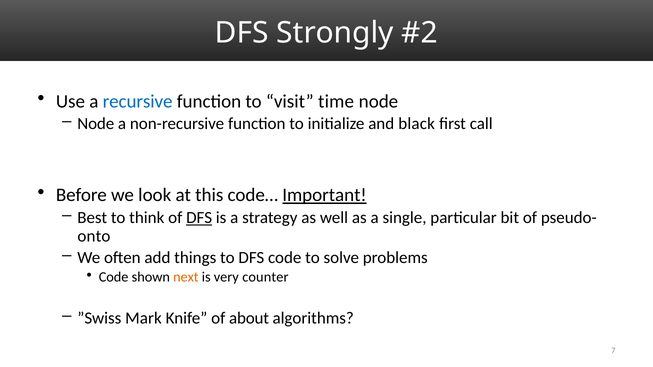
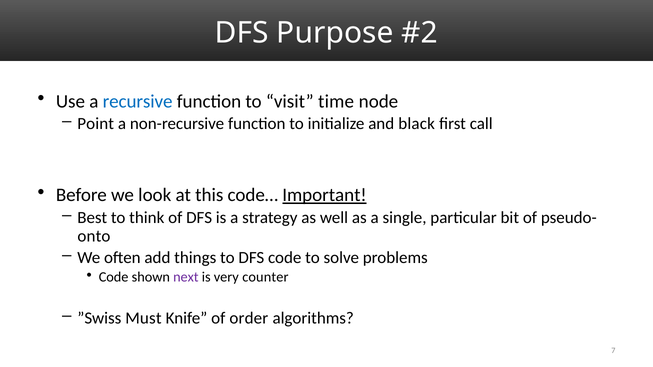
Strongly: Strongly -> Purpose (335, 33)
Node: Node -> Point (96, 124)
DFS underline: present -> none (199, 218)
next colour: orange -> purple (186, 278)
Mark: Mark -> Must (143, 318)
about: about -> order (249, 318)
